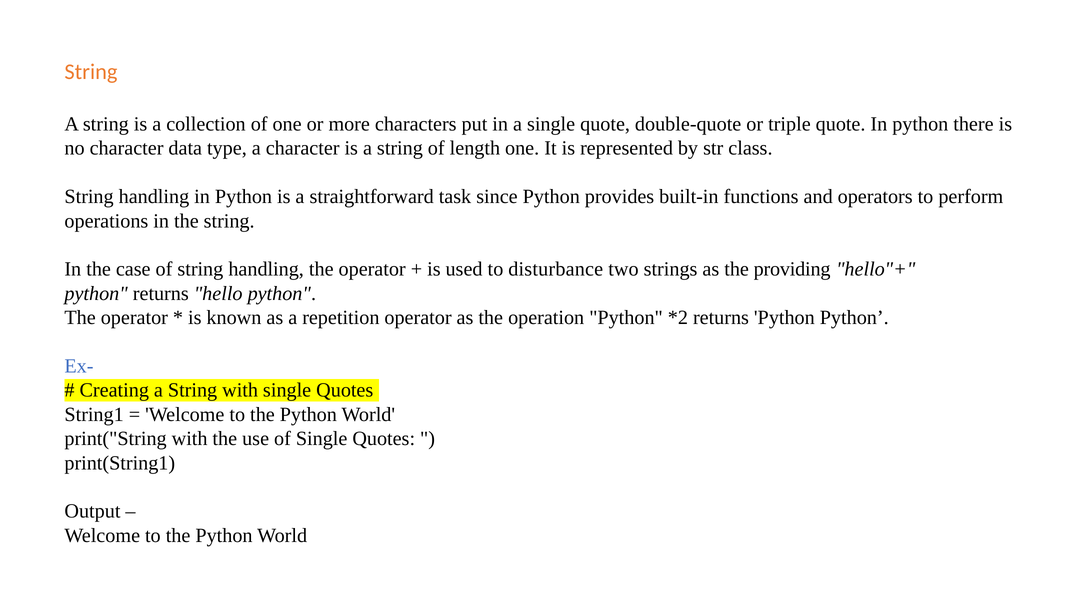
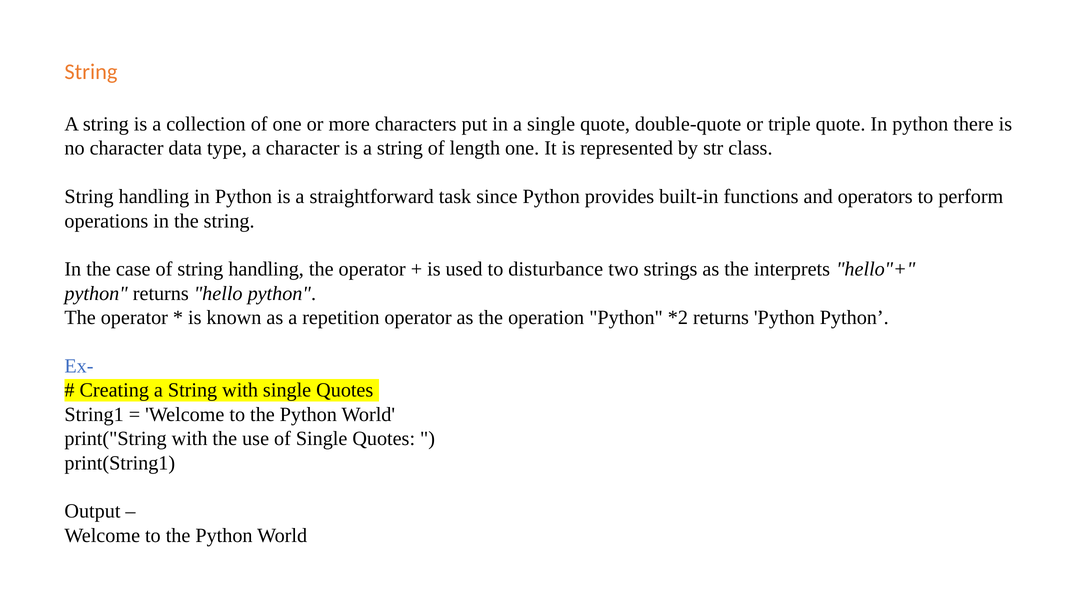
providing: providing -> interprets (792, 269)
